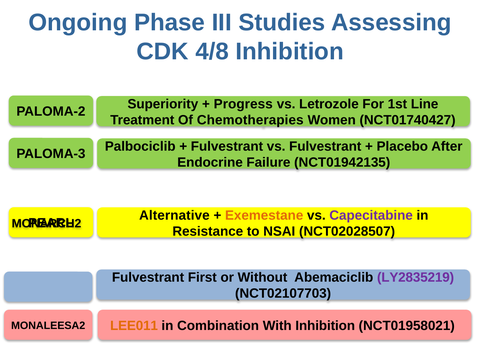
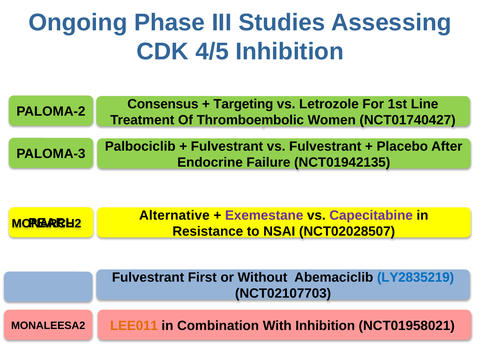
4/8: 4/8 -> 4/5 (212, 51)
Superiority: Superiority -> Consensus (163, 104)
Progress: Progress -> Targeting (243, 104)
Chemotherapies: Chemotherapies -> Thromboembolic (250, 120)
Exemestane colour: orange -> purple (264, 215)
LY2835219 colour: purple -> blue (416, 277)
